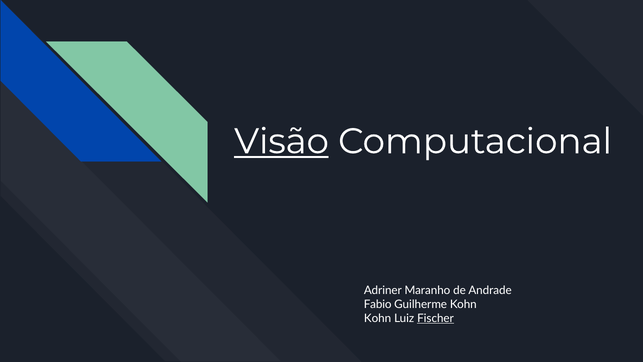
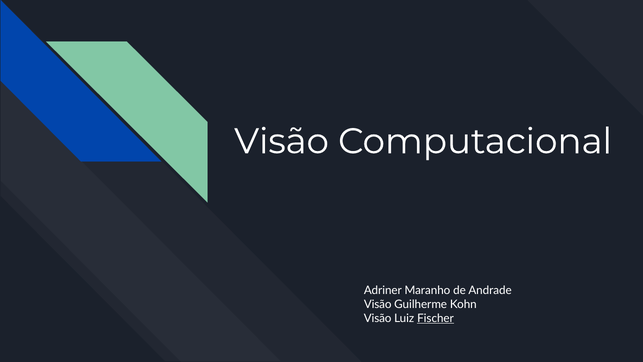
Visão underline: present -> none (282, 141)
Fabio: Fabio -> Visão (378, 304)
Kohn: Kohn -> Visão (378, 318)
